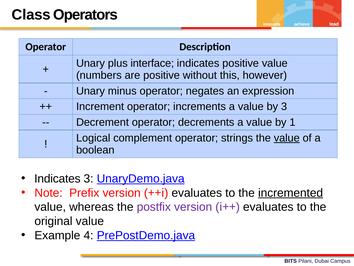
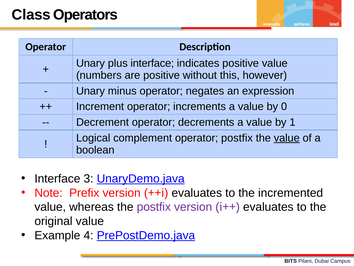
by 3: 3 -> 0 (284, 106)
operator strings: strings -> postfix (237, 138)
Indicates: Indicates -> Interface (57, 178)
incremented underline: present -> none (291, 193)
